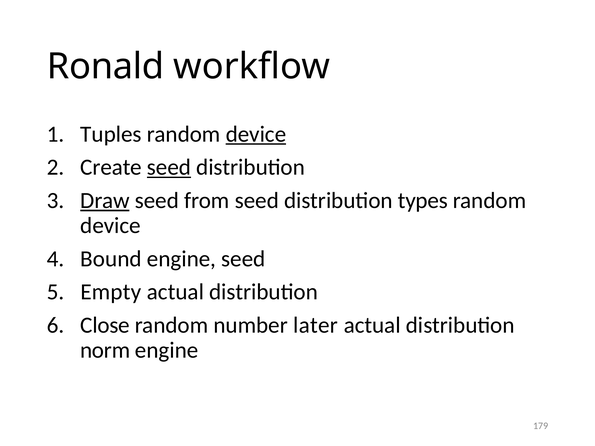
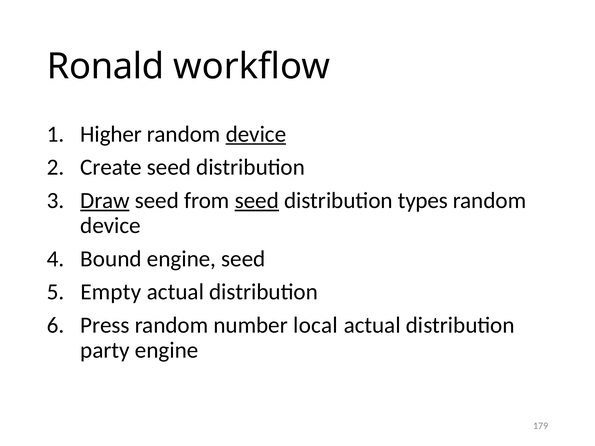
Tuples: Tuples -> Higher (111, 134)
seed underline: present -> none (169, 167)
seed underline: none -> present (257, 201)
Close: Close -> Press (105, 325)
later: later -> local (316, 325)
norm: norm -> party (105, 350)
